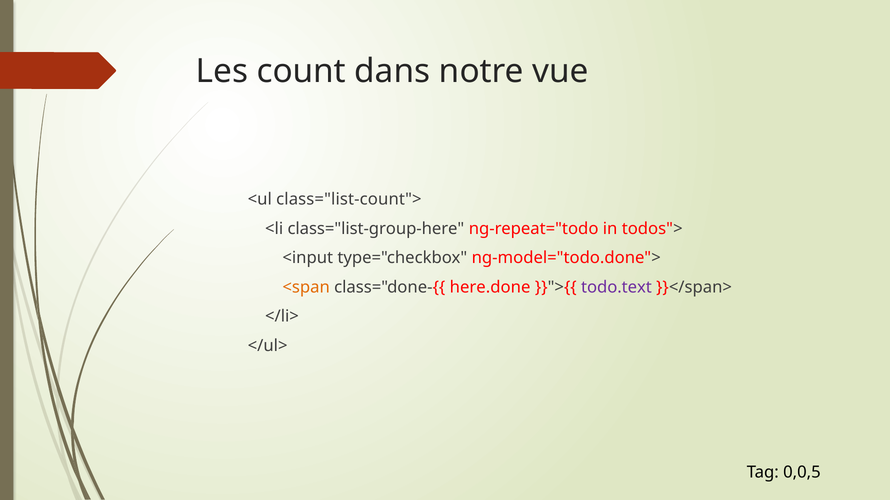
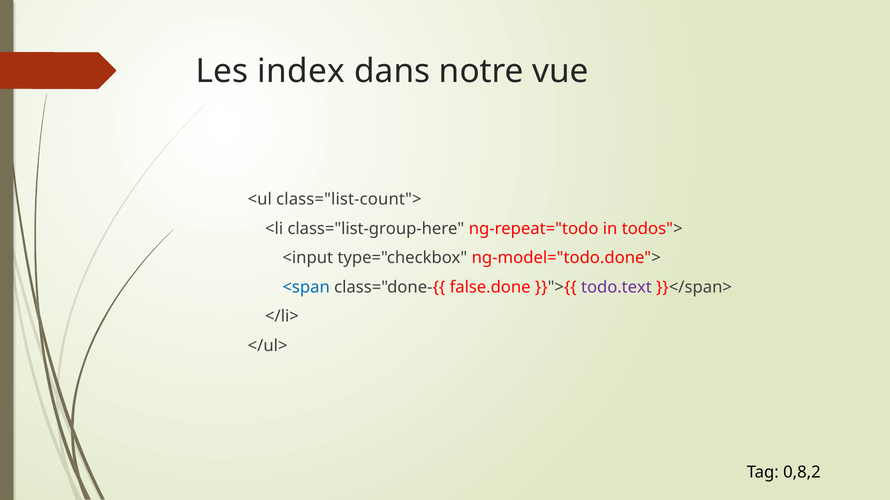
count: count -> index (301, 71)
<span colour: orange -> blue (306, 287)
here.done: here.done -> false.done (490, 287)
0,0,5: 0,0,5 -> 0,8,2 (802, 473)
